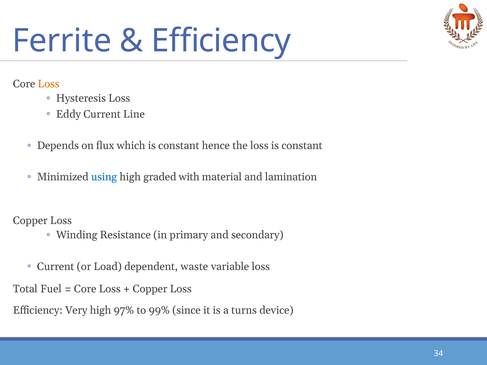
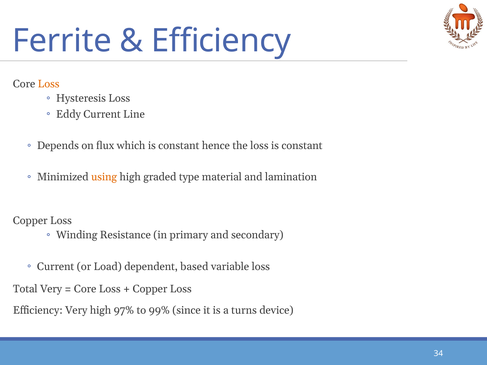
using colour: blue -> orange (104, 177)
with: with -> type (189, 177)
waste: waste -> based (194, 267)
Total Fuel: Fuel -> Very (51, 289)
